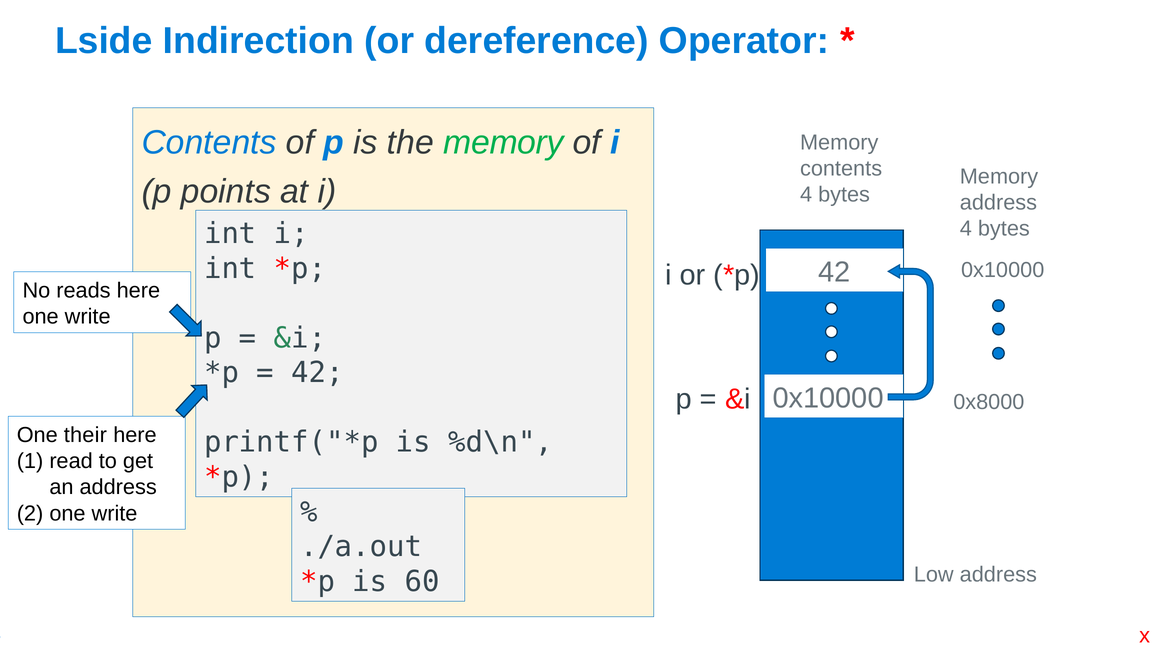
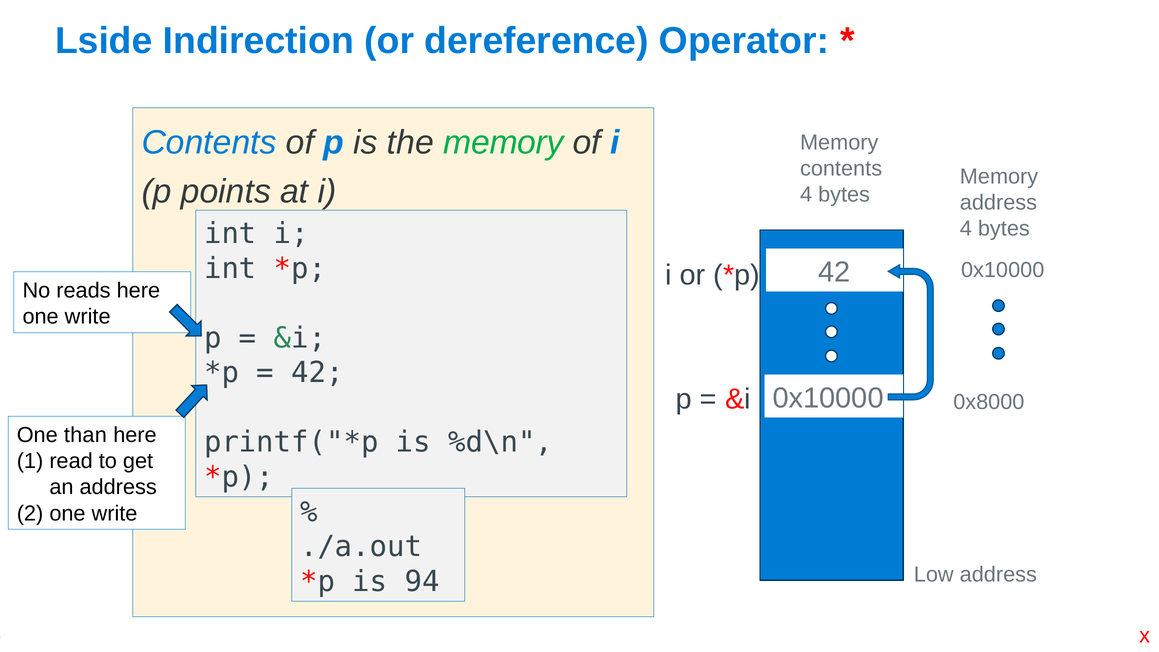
their: their -> than (85, 435)
60: 60 -> 94 (422, 581)
